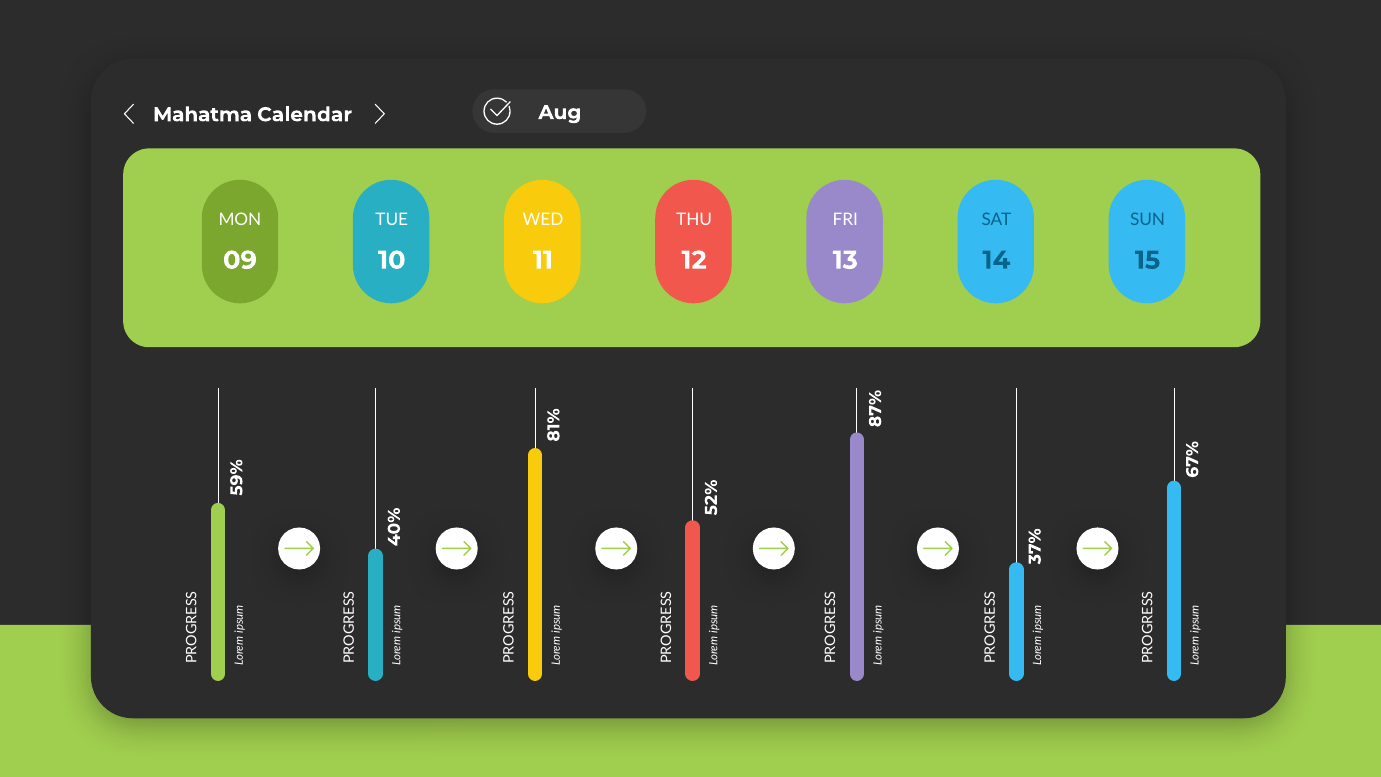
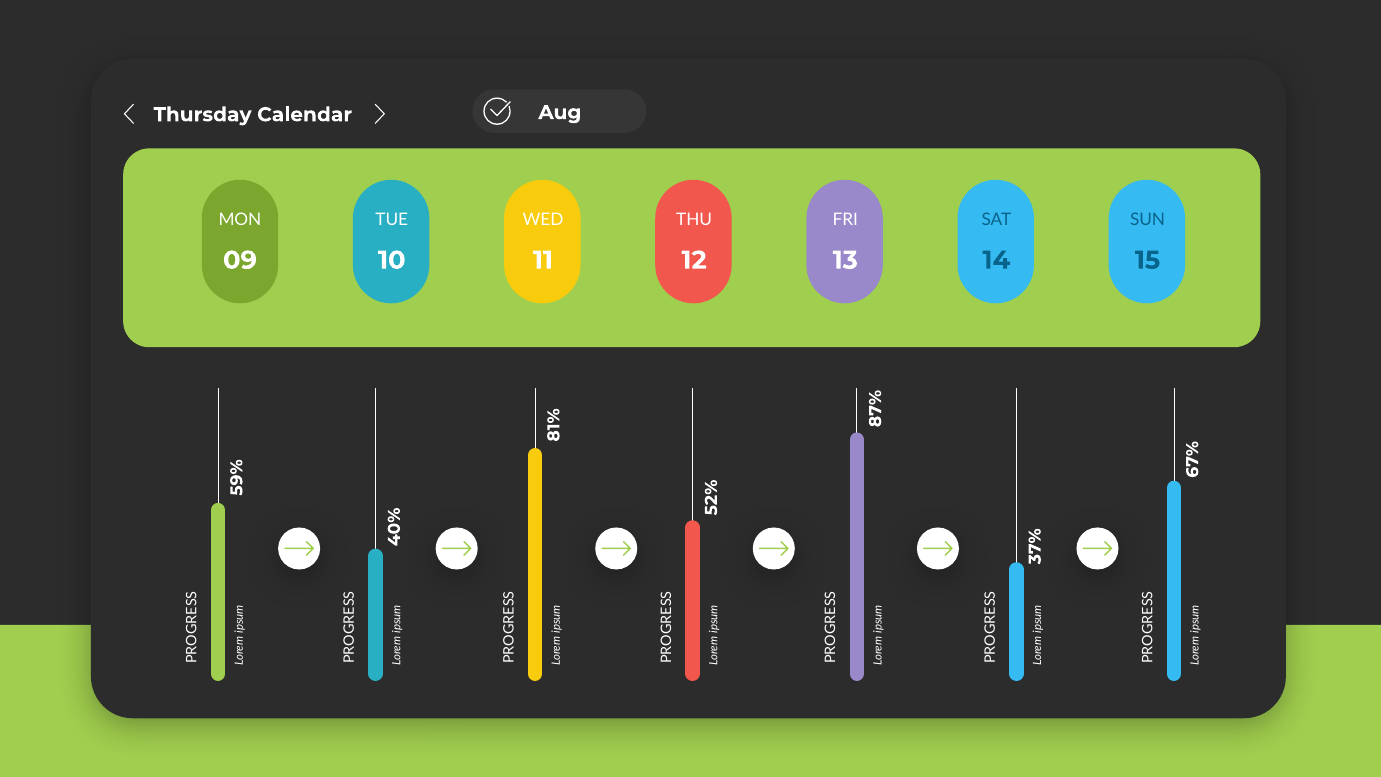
Mahatma: Mahatma -> Thursday (202, 115)
